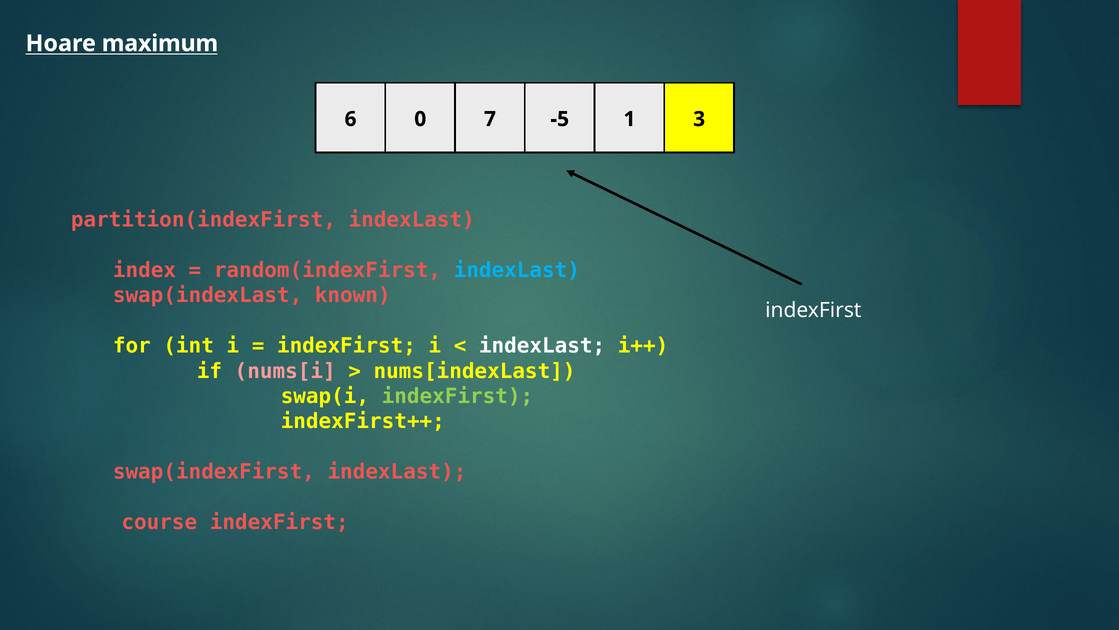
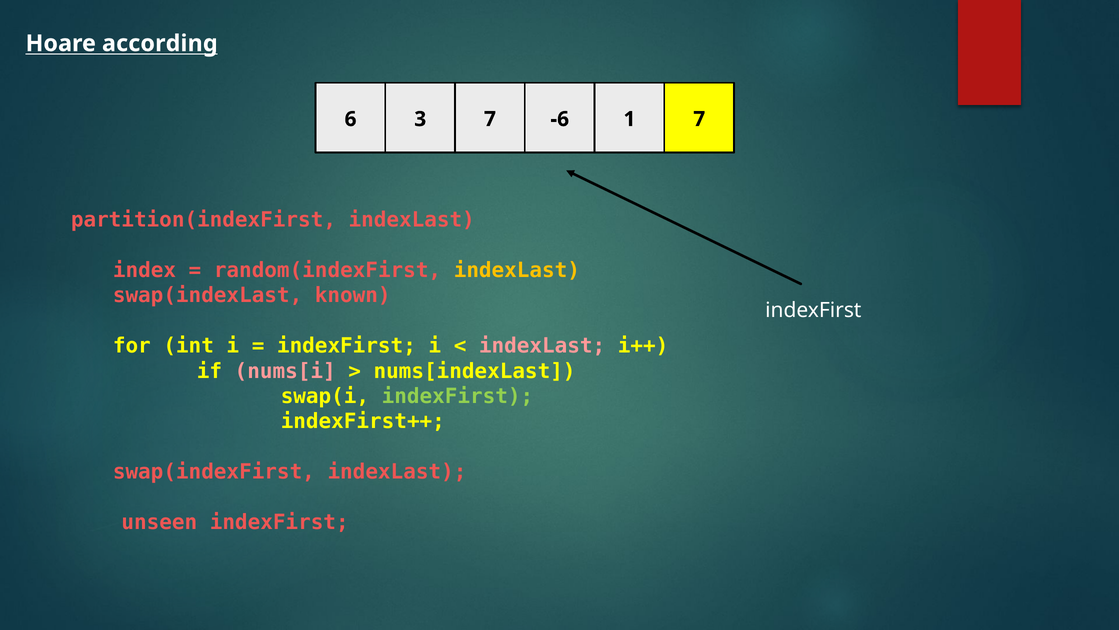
maximum: maximum -> according (160, 43)
0: 0 -> 3 (420, 119)
-5: -5 -> -6 (560, 119)
1 3: 3 -> 7 (699, 119)
indexLast colour: light blue -> yellow (517, 270)
indexLast colour: white -> pink (542, 346)
course: course -> unseen (159, 522)
